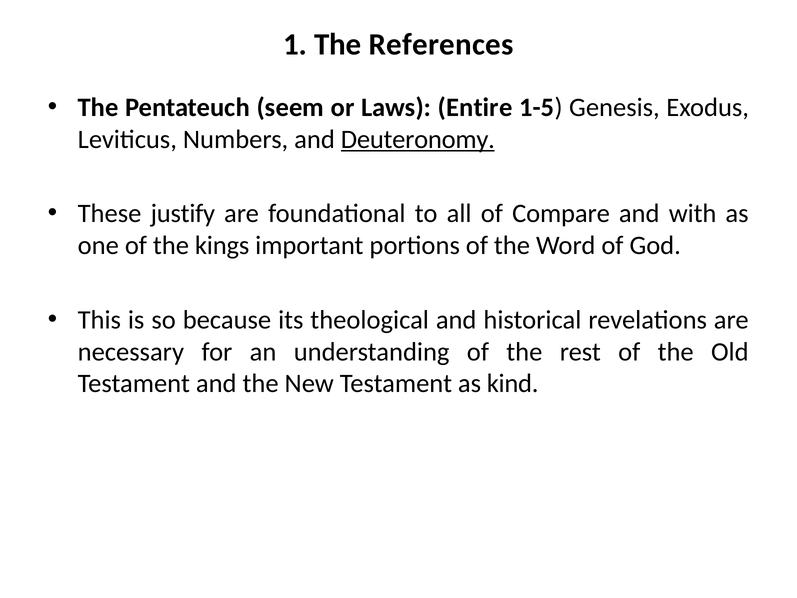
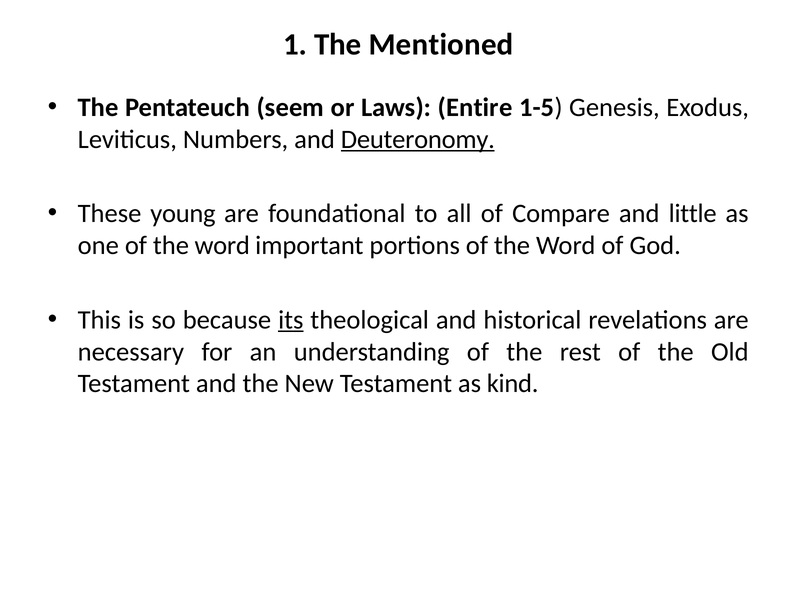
References: References -> Mentioned (441, 44)
justify: justify -> young (183, 214)
with: with -> little (693, 214)
one of the kings: kings -> word (222, 245)
its underline: none -> present (291, 320)
